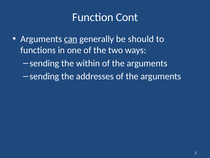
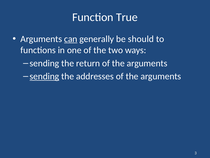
Cont: Cont -> True (127, 17)
within: within -> return (88, 63)
sending underline: none -> present (44, 76)
